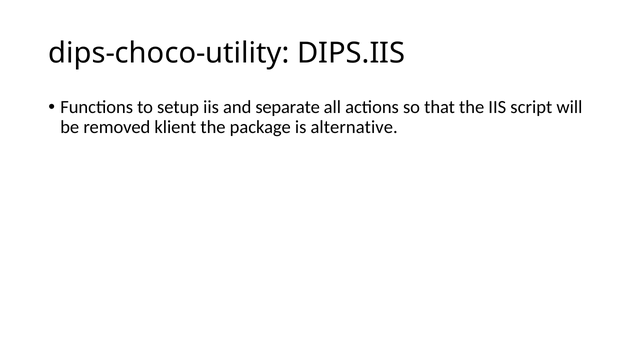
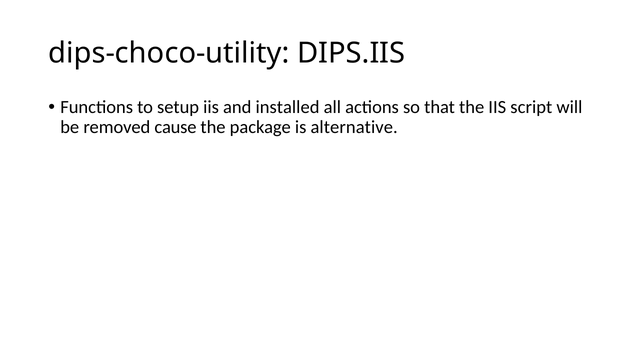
separate: separate -> installed (288, 107)
klient: klient -> cause (175, 127)
